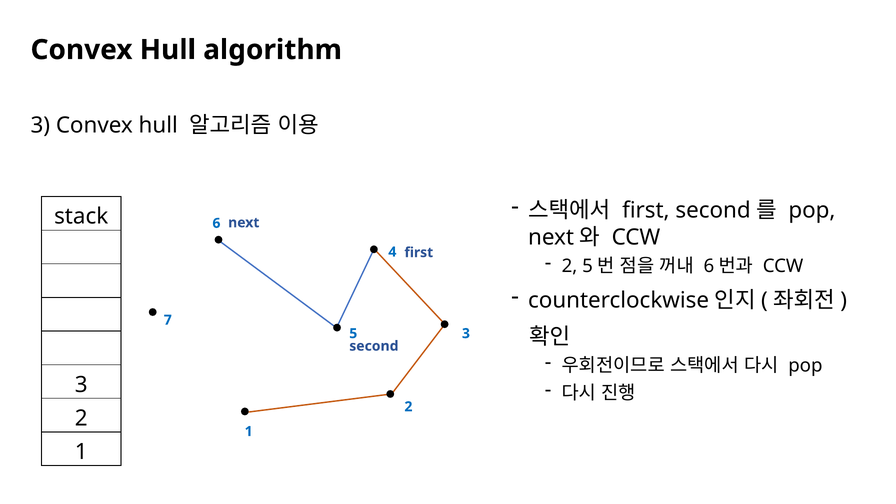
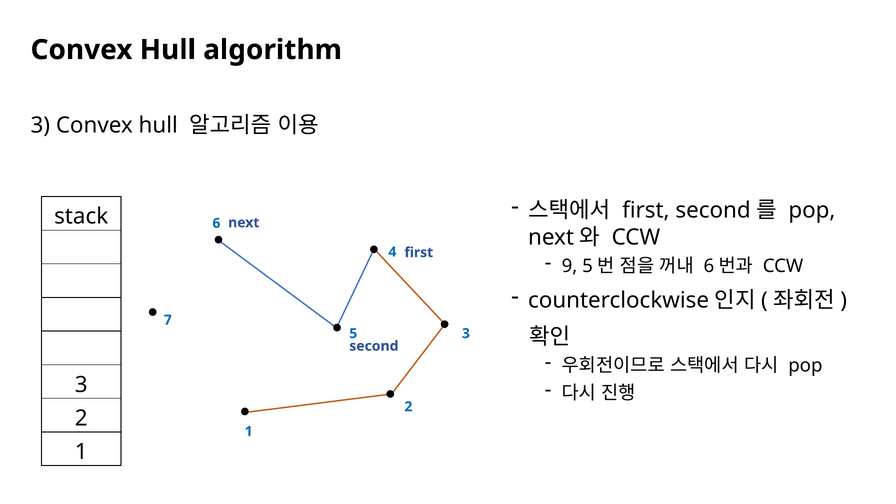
2: 2 -> 9 (570, 266)
